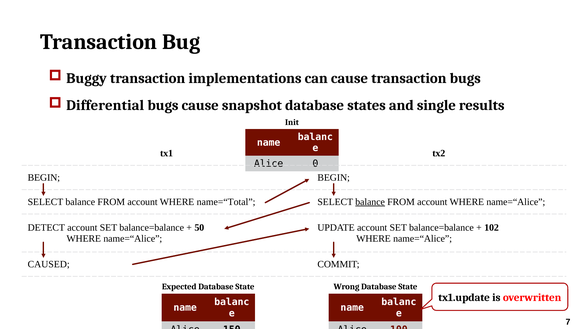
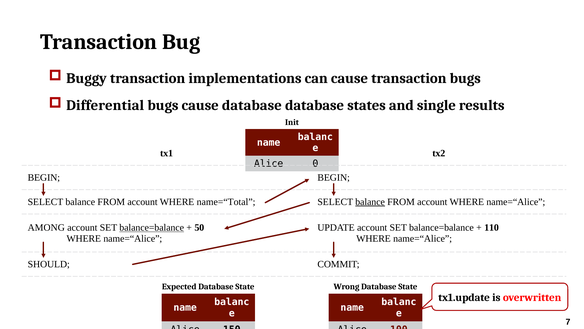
cause snapshot: snapshot -> database (252, 105)
DETECT: DETECT -> AMONG (46, 227)
balance=balance underline: none -> present (152, 227)
102: 102 -> 110 (492, 227)
CAUSED: CAUSED -> SHOULD (49, 264)
